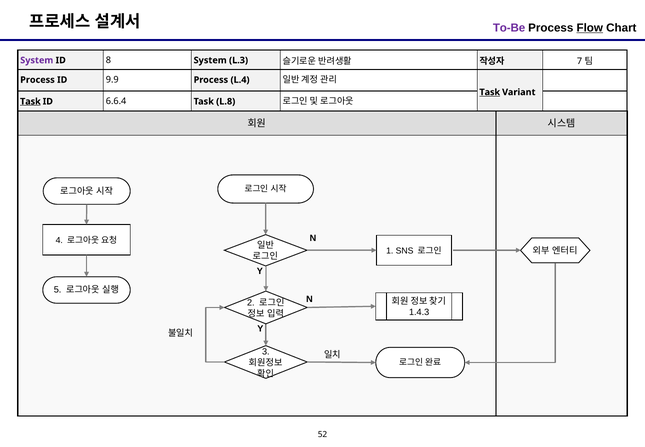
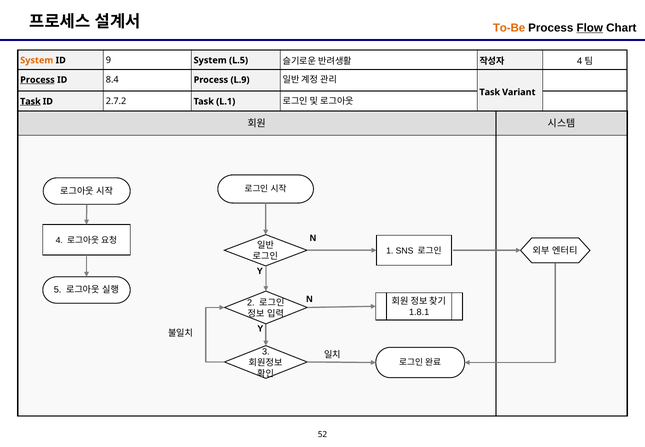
To-Be colour: purple -> orange (509, 28)
System colour: purple -> orange (37, 60)
8: 8 -> 9 (108, 60)
L.3: L.3 -> L.5 (239, 60)
7: 7 -> 4 (580, 61)
Process underline: none -> present (37, 80)
9.9: 9.9 -> 8.4 (112, 80)
L.4: L.4 -> L.9 (240, 80)
Task underline: present -> none (490, 92)
6.6.4: 6.6.4 -> 2.7.2 (116, 101)
L.8: L.8 -> L.1 (226, 101)
1.4.3: 1.4.3 -> 1.8.1 (419, 312)
